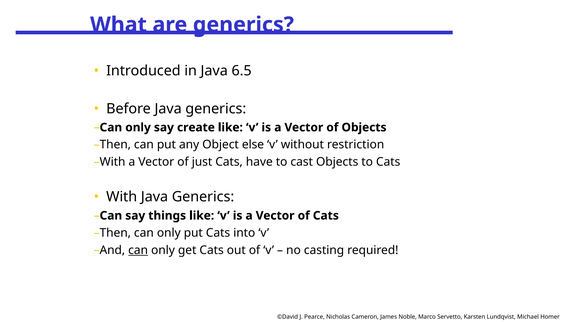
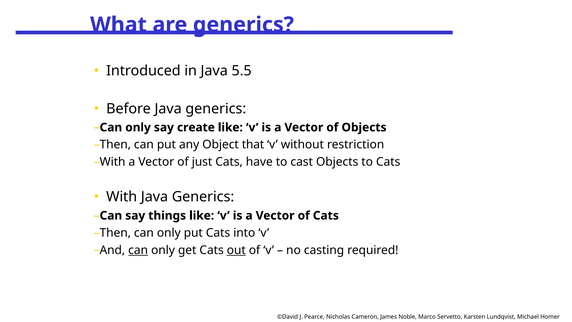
6.5: 6.5 -> 5.5 (242, 71)
else: else -> that (253, 145)
out underline: none -> present (236, 250)
